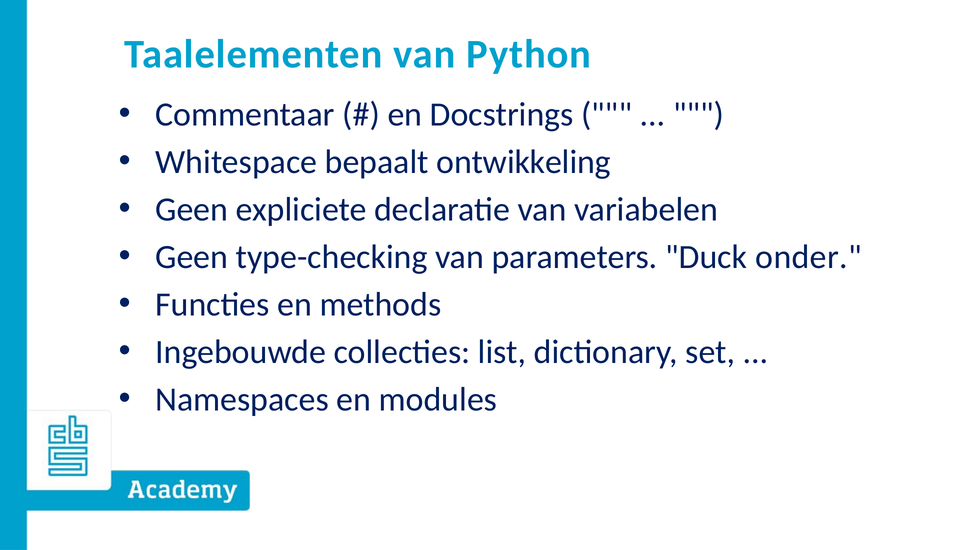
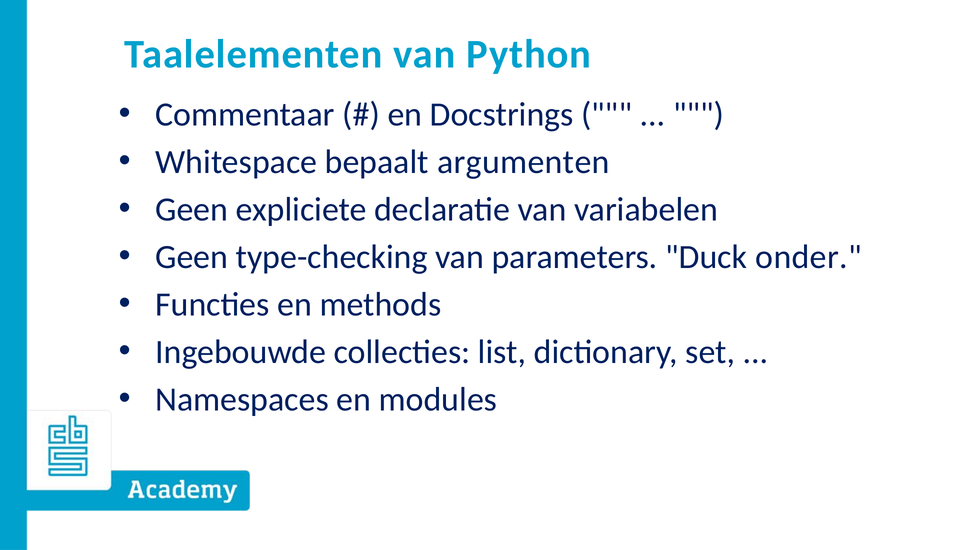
ontwikkeling: ontwikkeling -> argumenten (523, 162)
